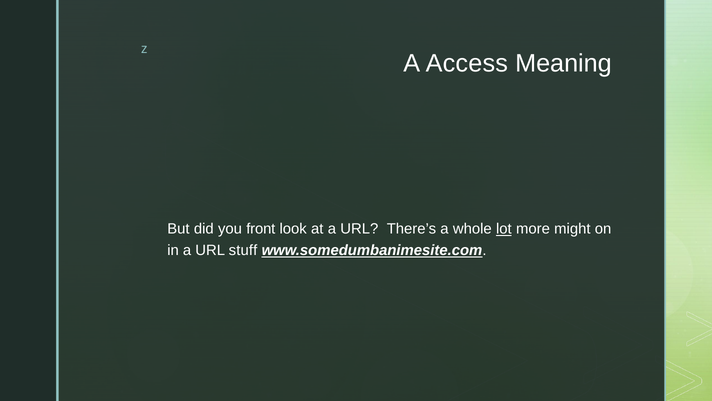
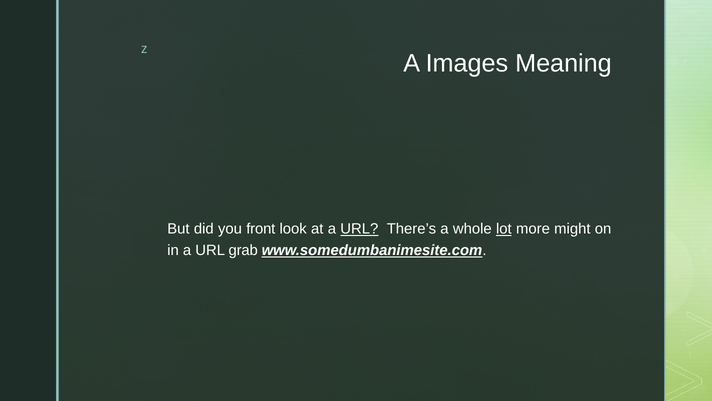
Access: Access -> Images (467, 63)
URL underline: none -> present (359, 229)
stuff: stuff -> grab (243, 250)
